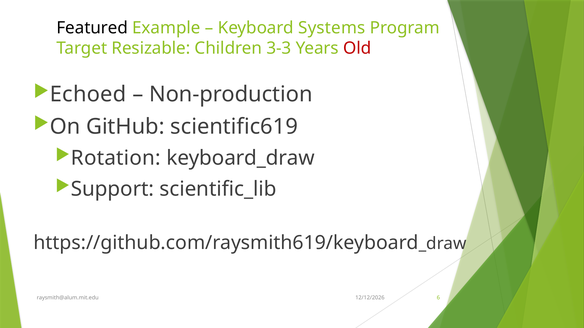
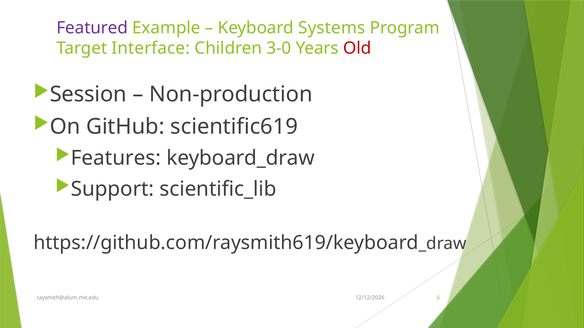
Featured colour: black -> purple (92, 28)
Resizable: Resizable -> Interface (151, 48)
3-3: 3-3 -> 3-0 (279, 48)
Echoed: Echoed -> Session (88, 95)
Rotation: Rotation -> Features (116, 158)
